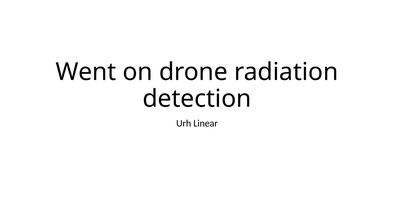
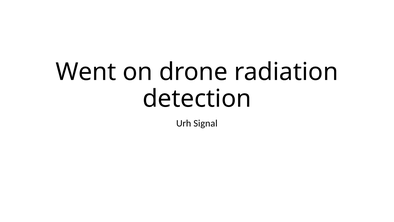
Linear: Linear -> Signal (205, 123)
